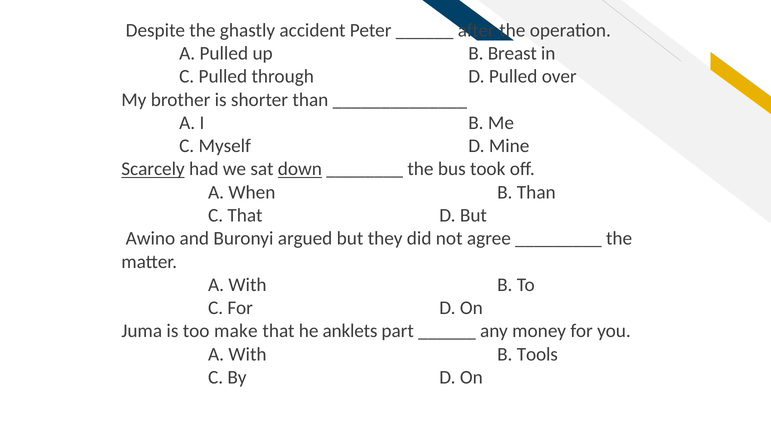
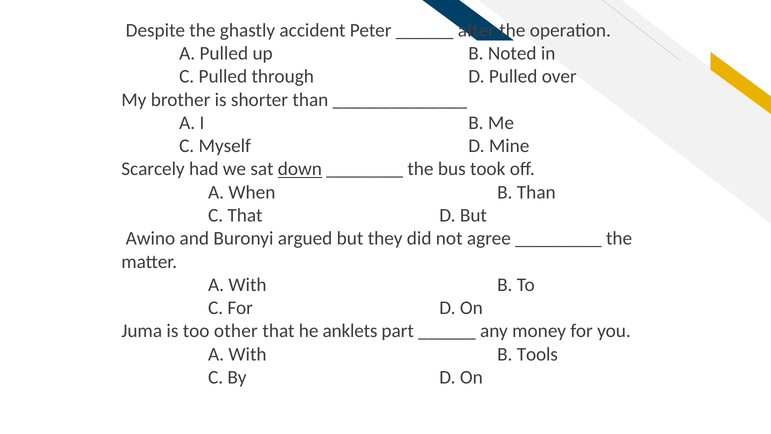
Breast: Breast -> Noted (512, 53)
Scarcely underline: present -> none (153, 169)
make: make -> other (236, 331)
